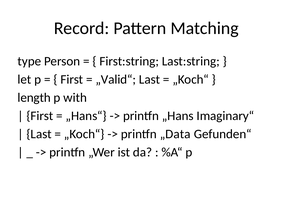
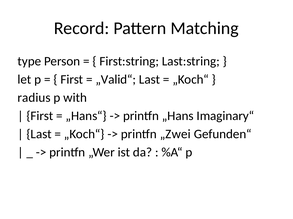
length: length -> radius (34, 98)
„Data: „Data -> „Zwei (175, 134)
